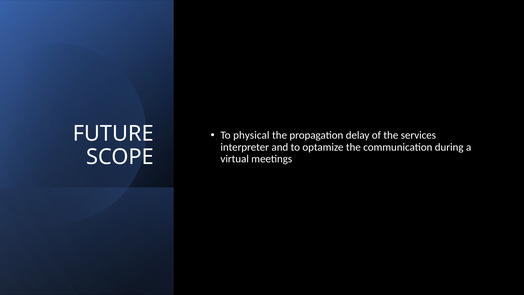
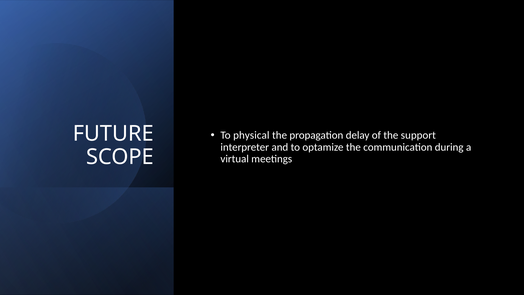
services: services -> support (418, 135)
